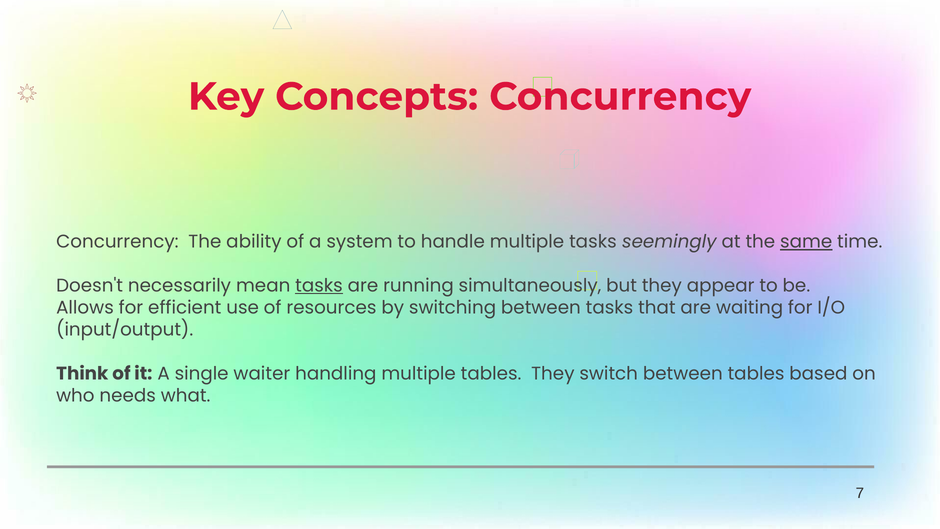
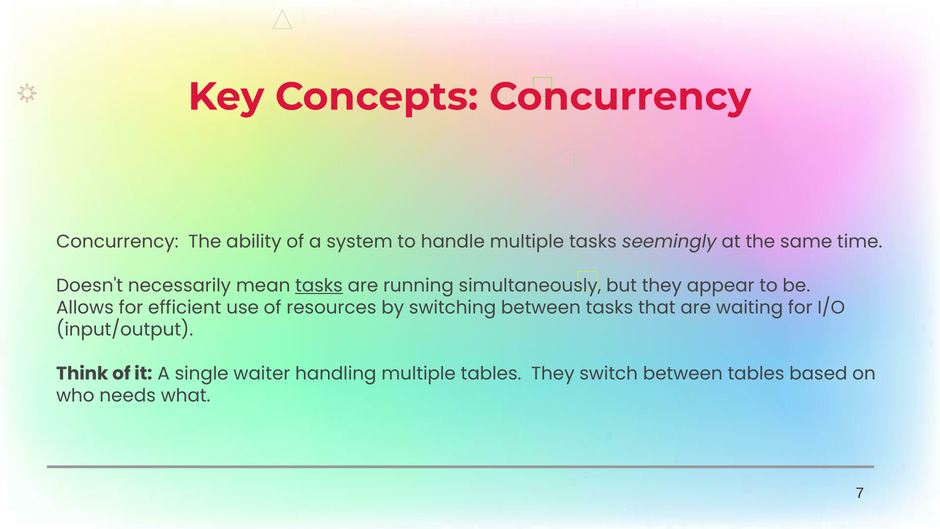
same underline: present -> none (806, 242)
